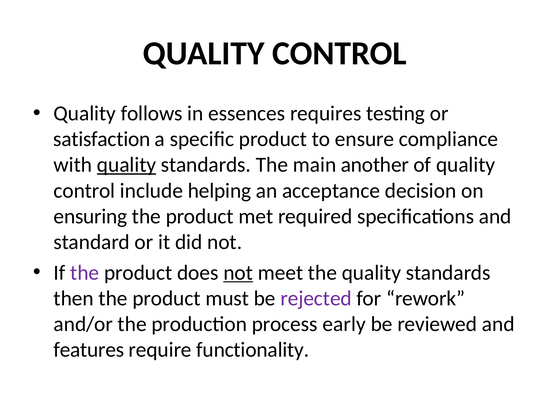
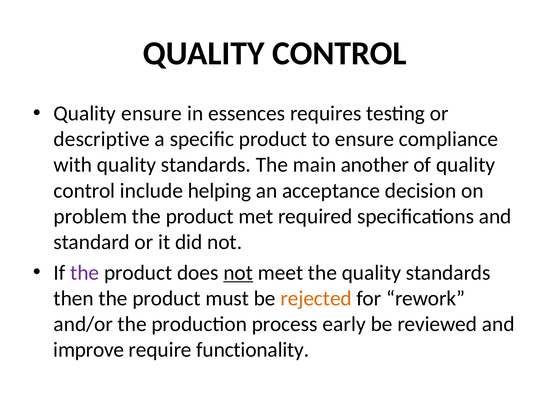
Quality follows: follows -> ensure (151, 113)
satisfaction: satisfaction -> descriptive (102, 139)
quality underline: present -> none (127, 165)
ensuring: ensuring -> problem (90, 216)
rejected colour: purple -> orange (316, 298)
features: features -> improve (89, 349)
